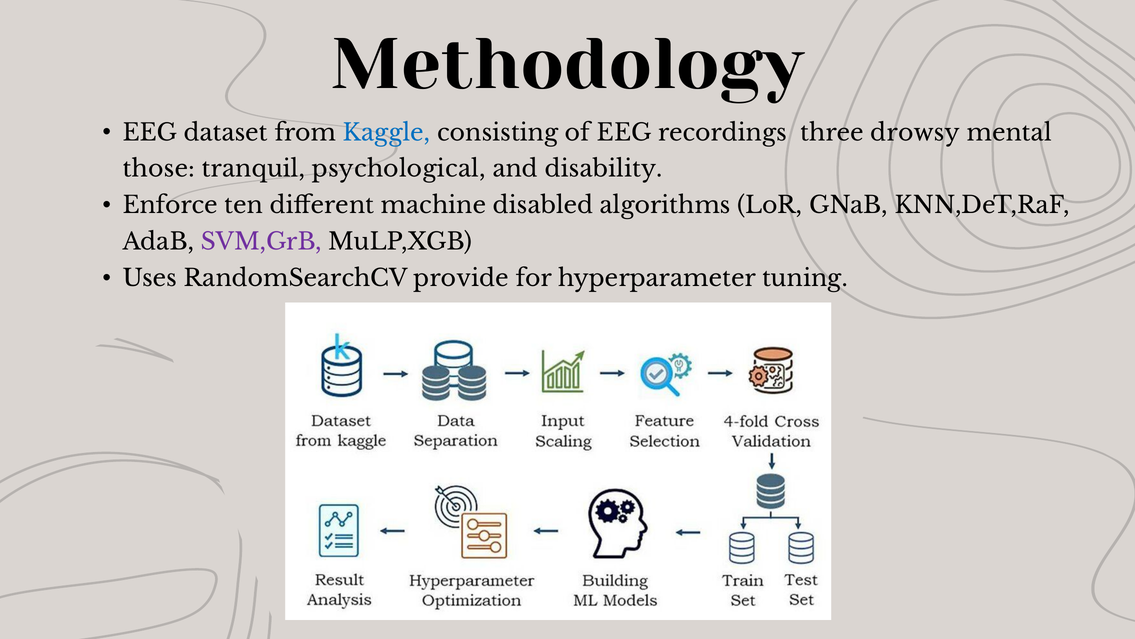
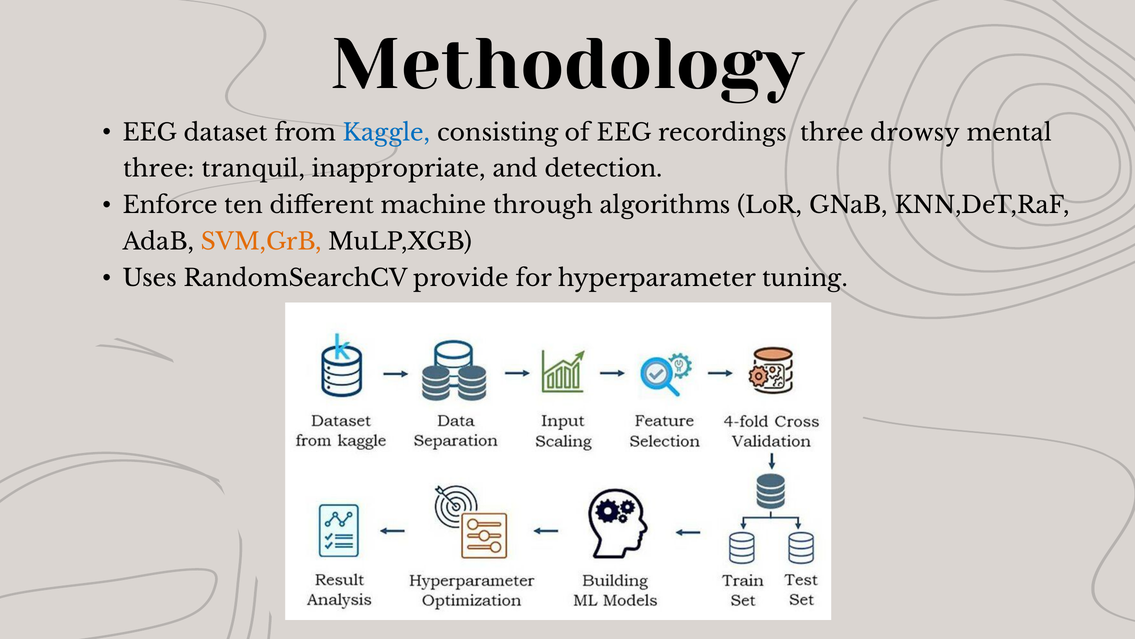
those: those -> three (159, 169)
psychological: psychological -> inappropriate (399, 169)
disability: disability -> detection (604, 169)
disabled: disabled -> through (543, 205)
SVM,GrB colour: purple -> orange (261, 242)
